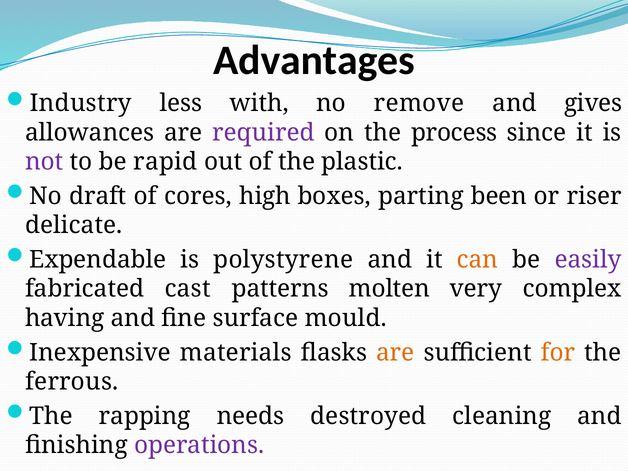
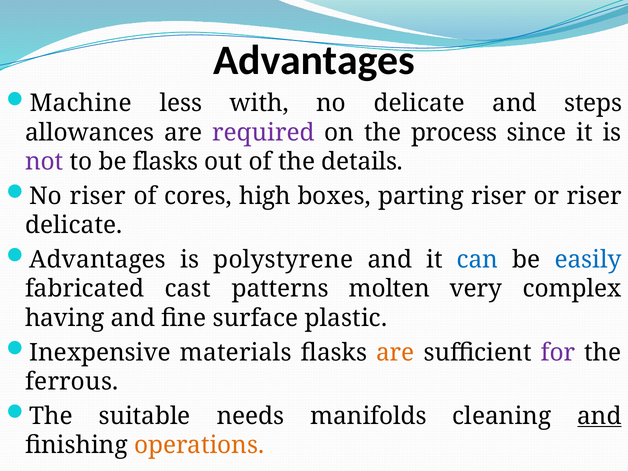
Industry: Industry -> Machine (81, 103)
no remove: remove -> delicate (419, 103)
gives: gives -> steps (593, 103)
be rapid: rapid -> flasks (166, 162)
plastic: plastic -> details (362, 162)
No draft: draft -> riser (98, 196)
parting been: been -> riser (499, 196)
Expendable: Expendable -> Advantages (98, 260)
can colour: orange -> blue (478, 260)
easily colour: purple -> blue (588, 260)
mould: mould -> plastic (346, 318)
for colour: orange -> purple (558, 352)
rapping: rapping -> suitable (145, 416)
destroyed: destroyed -> manifolds (368, 416)
and underline: none -> present (599, 416)
operations colour: purple -> orange (199, 445)
